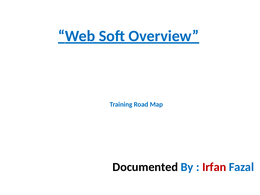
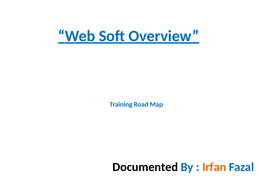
Irfan colour: red -> orange (214, 167)
